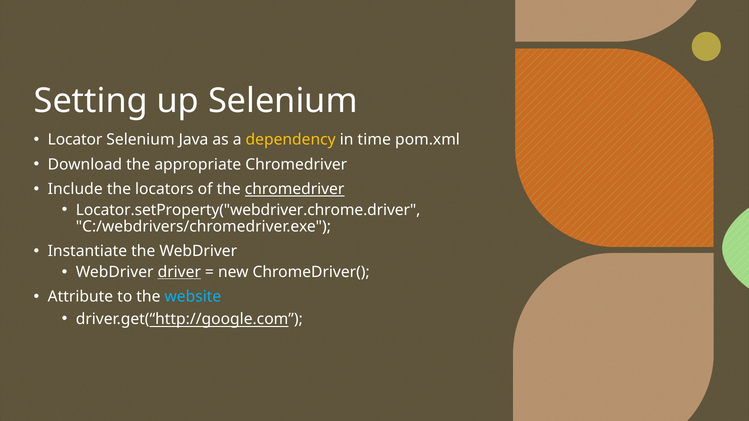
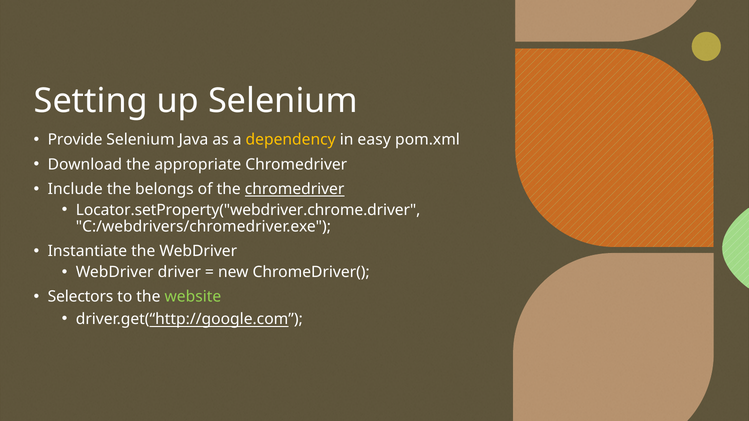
Locator: Locator -> Provide (75, 140)
time: time -> easy (374, 140)
locators: locators -> belongs (164, 189)
driver underline: present -> none (179, 272)
Attribute: Attribute -> Selectors (81, 297)
website colour: light blue -> light green (193, 297)
